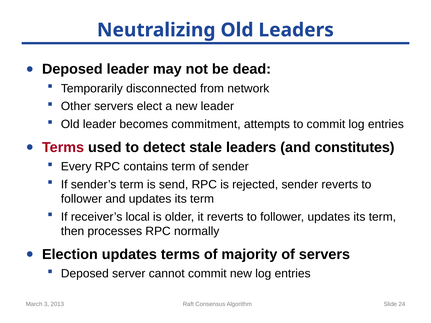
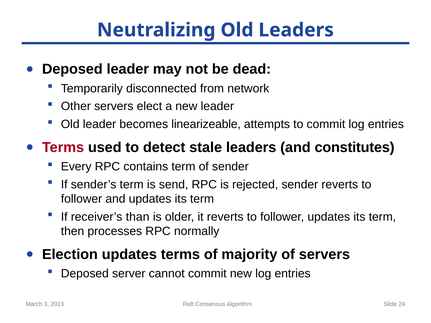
commitment: commitment -> linearizeable (206, 124)
local: local -> than (138, 217)
